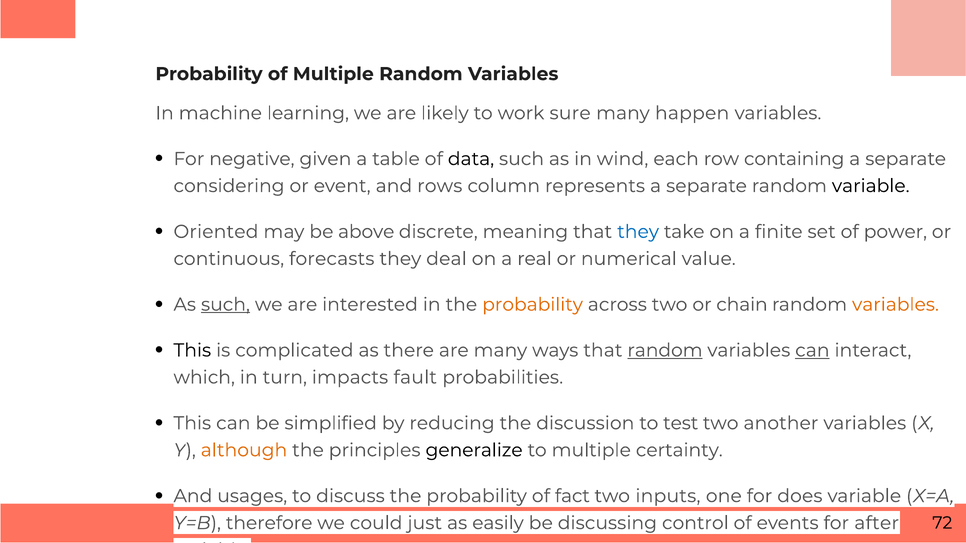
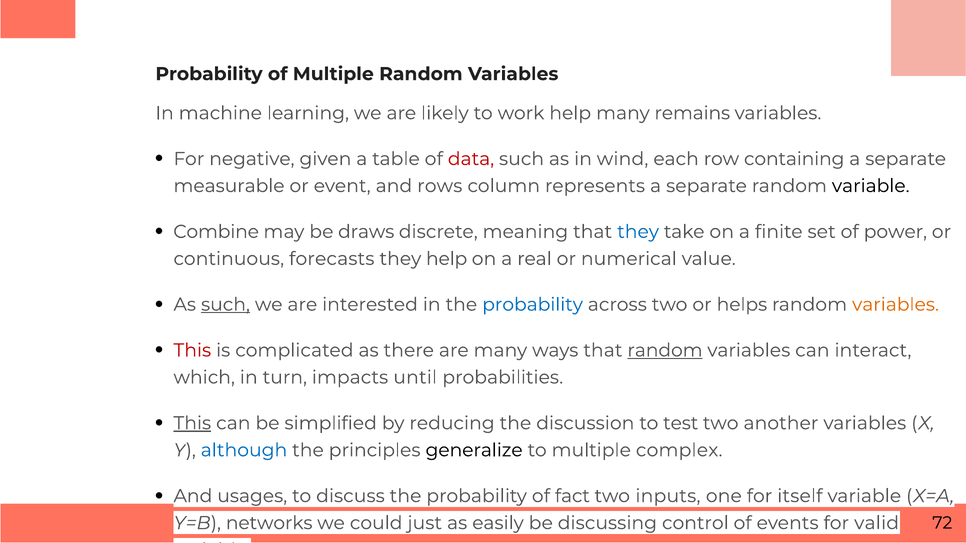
work sure: sure -> help (570, 113)
happen: happen -> remains (692, 113)
data colour: black -> red (471, 159)
considering: considering -> measurable (229, 186)
Oriented: Oriented -> Combine (216, 232)
above: above -> draws (366, 232)
they deal: deal -> help (447, 259)
probability colour: orange -> blue (533, 305)
chain: chain -> helps (742, 305)
This colour: black -> red (192, 351)
can underline: present -> none (812, 351)
fault: fault -> until (415, 378)
This underline: none -> present (192, 423)
although colour: orange -> blue (244, 450)
certainty: certainty -> complex (679, 450)
does: does -> itself (800, 496)
Y=B therefore: therefore -> networks (269, 523)
after: after -> valid (877, 523)
